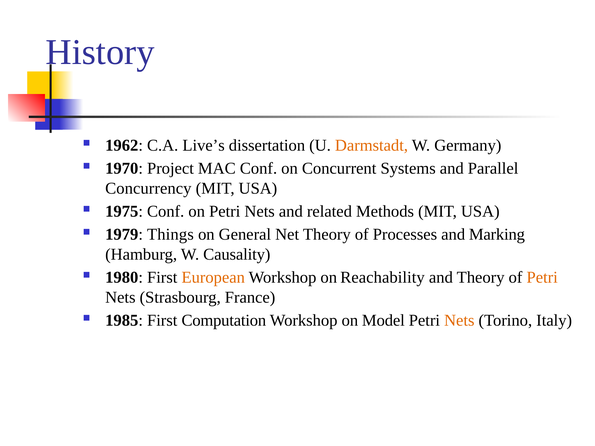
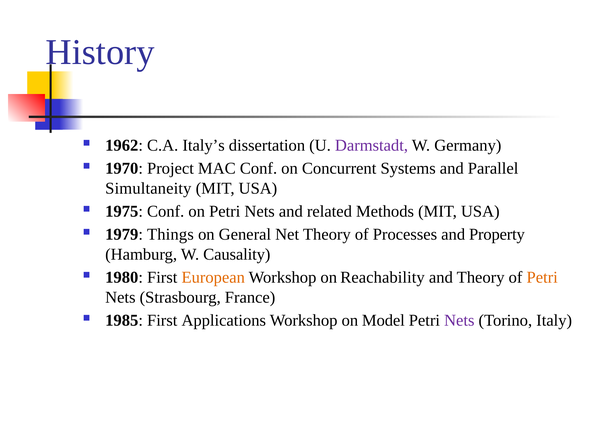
Live’s: Live’s -> Italy’s (204, 145)
Darmstadt colour: orange -> purple (371, 145)
Concurrency: Concurrency -> Simultaneity (148, 188)
Marking: Marking -> Property (497, 235)
Computation: Computation -> Applications (224, 321)
Nets colour: orange -> purple (459, 321)
